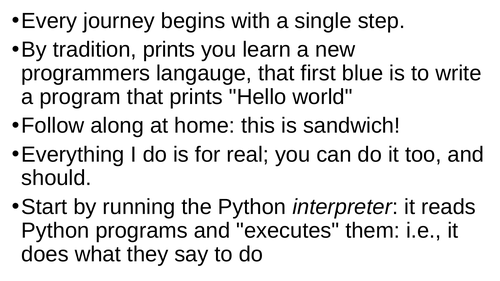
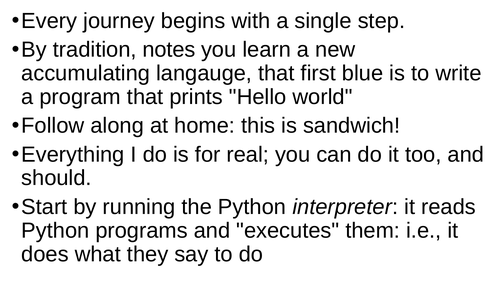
tradition prints: prints -> notes (169, 50)
programmers: programmers -> accumulating (86, 73)
